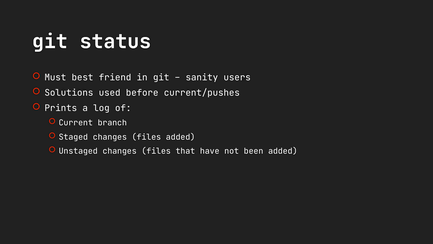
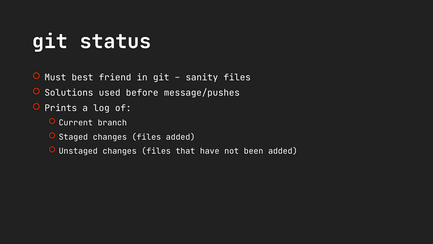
sanity users: users -> files (237, 77)
current/pushes: current/pushes -> message/pushes (202, 93)
